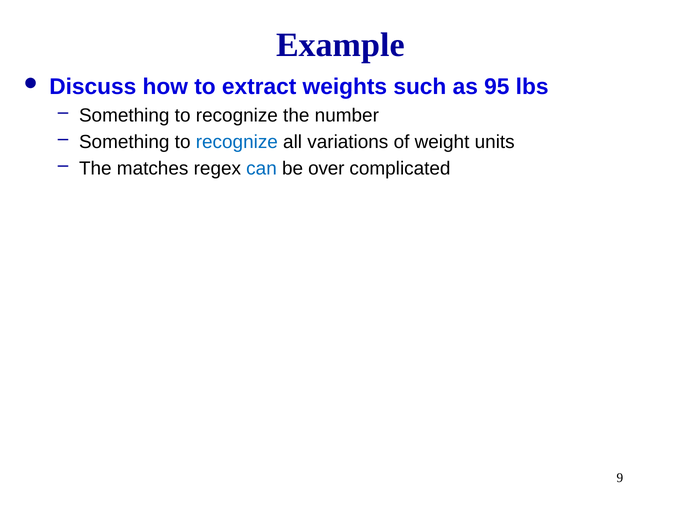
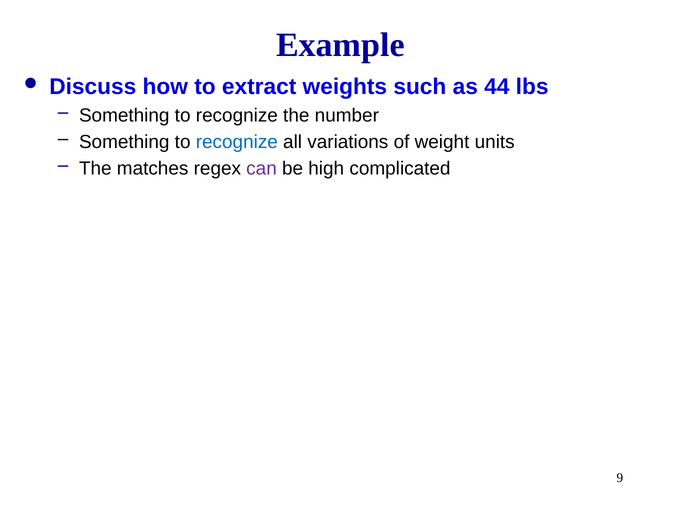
95: 95 -> 44 (497, 87)
can colour: blue -> purple (261, 168)
over: over -> high (326, 168)
